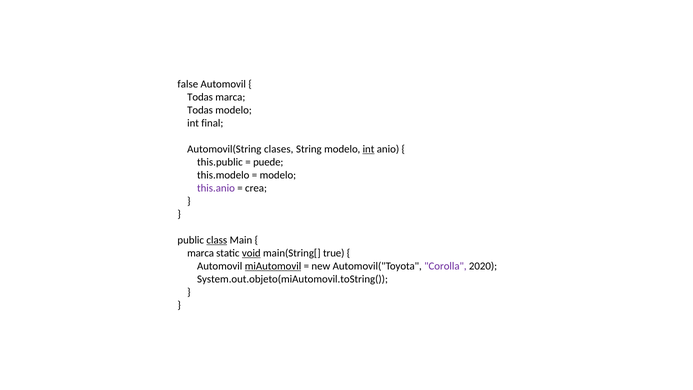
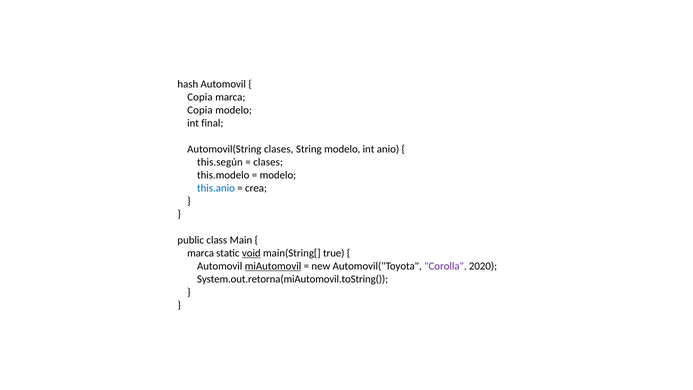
false: false -> hash (188, 84)
Todas: Todas -> Copia (200, 97)
Todas: Todas -> Copia (200, 110)
int underline: present -> none (369, 149)
this.public: this.public -> this.según (220, 162)
puede: puede -> clases (268, 162)
this.anio colour: purple -> blue (216, 188)
class underline: present -> none (217, 240)
System.out.objeto(miAutomovil.toString(: System.out.objeto(miAutomovil.toString( -> System.out.retorna(miAutomovil.toString( (293, 279)
